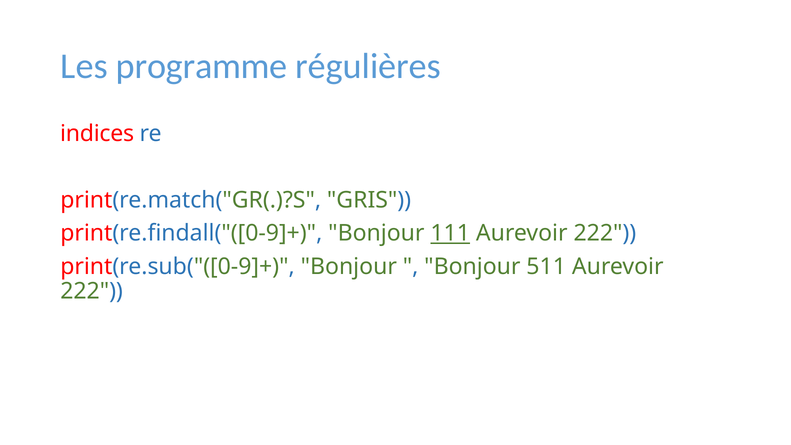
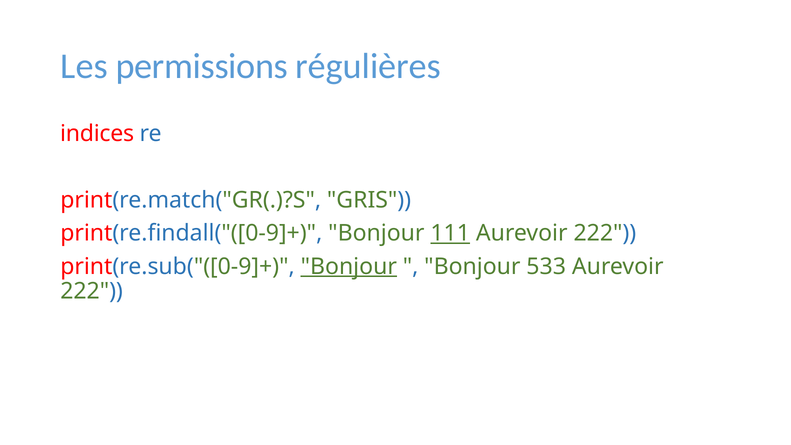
programme: programme -> permissions (202, 66)
Bonjour underline: none -> present (349, 266)
511: 511 -> 533 (546, 266)
